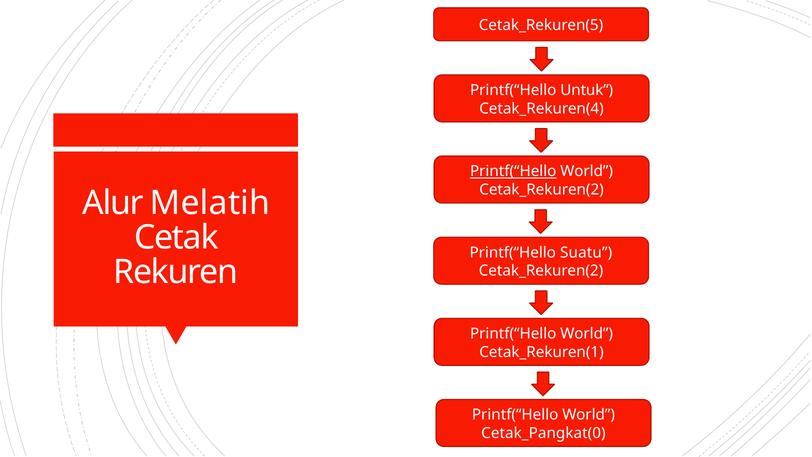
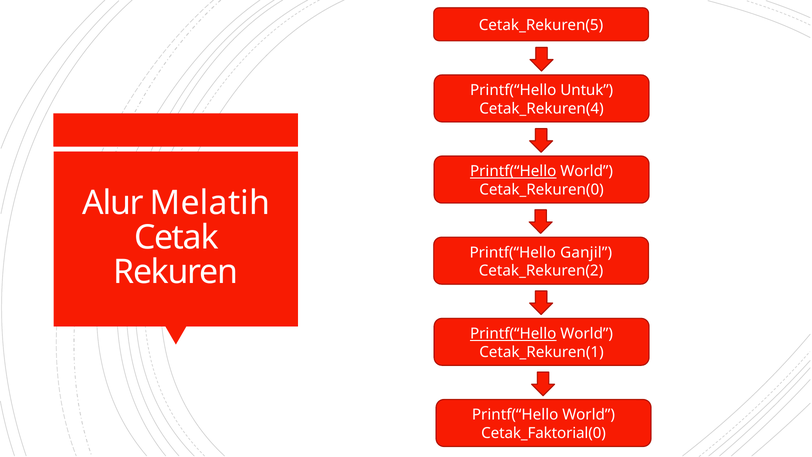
Cetak_Rekuren(2: Cetak_Rekuren(2 -> Cetak_Rekuren(0 (542, 190)
Suatu: Suatu -> Ganjil (586, 252)
Printf(“Hello underline: none -> present (513, 334)
Cetak_Pangkat(0: Cetak_Pangkat(0 -> Cetak_Faktorial(0 (544, 433)
